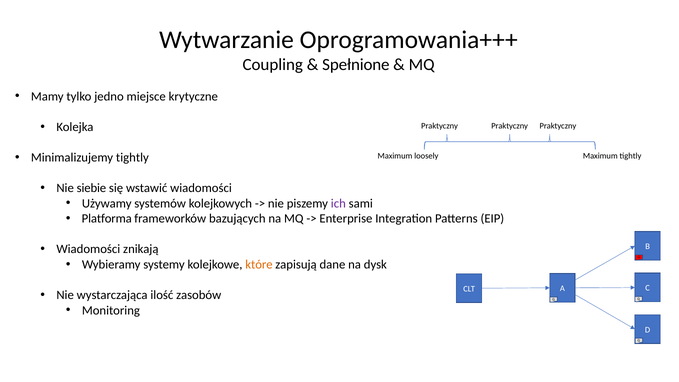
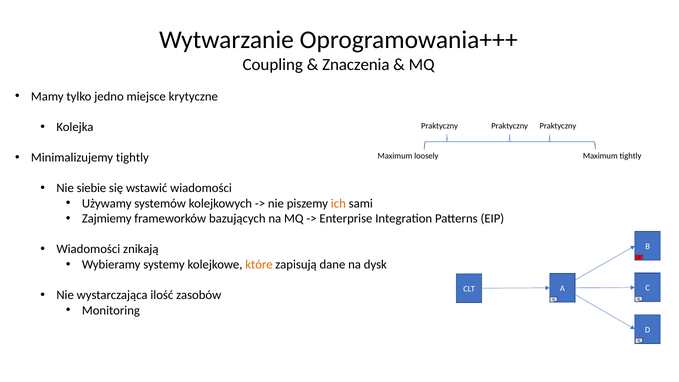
Spełnione: Spełnione -> Znaczenia (356, 65)
ich colour: purple -> orange (338, 203)
Platforma: Platforma -> Zajmiemy (107, 219)
